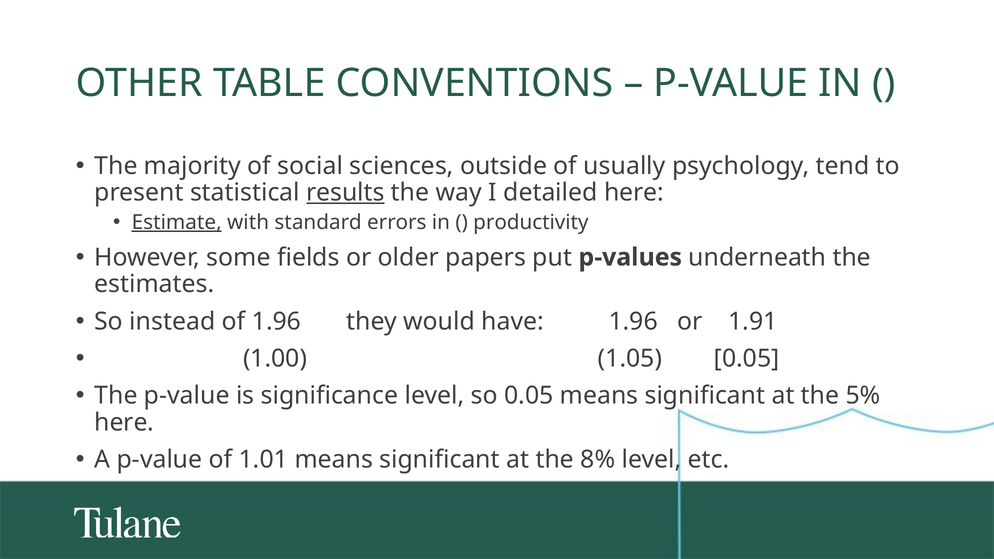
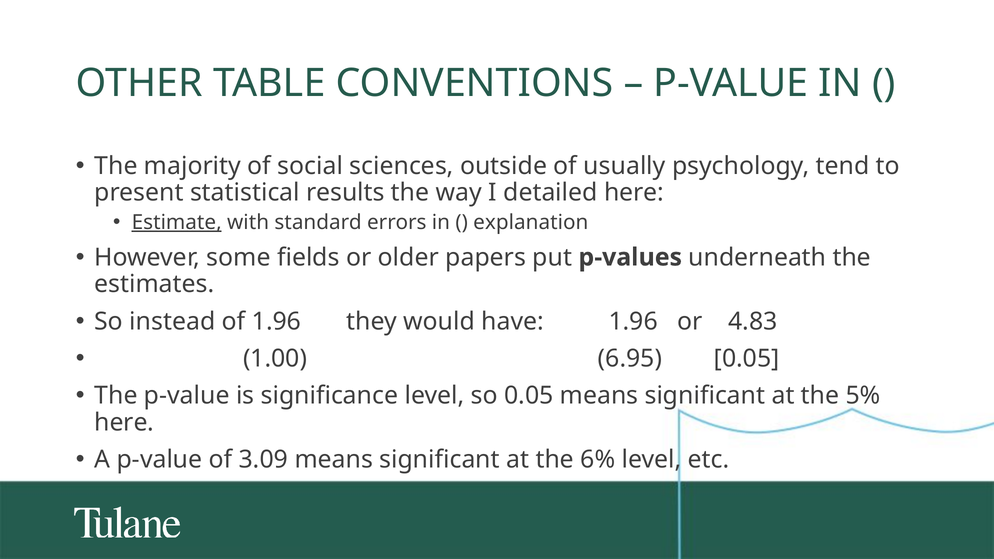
results underline: present -> none (345, 193)
productivity: productivity -> explanation (531, 222)
1.91: 1.91 -> 4.83 (753, 321)
1.05: 1.05 -> 6.95 (630, 359)
1.01: 1.01 -> 3.09 (263, 460)
8%: 8% -> 6% (598, 460)
